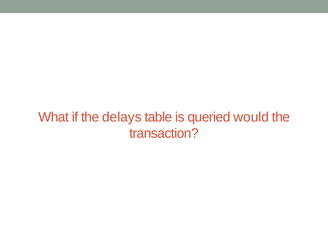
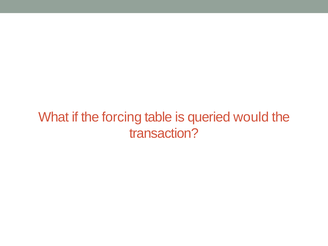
delays: delays -> forcing (122, 117)
